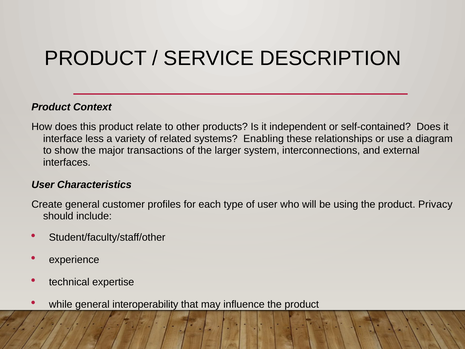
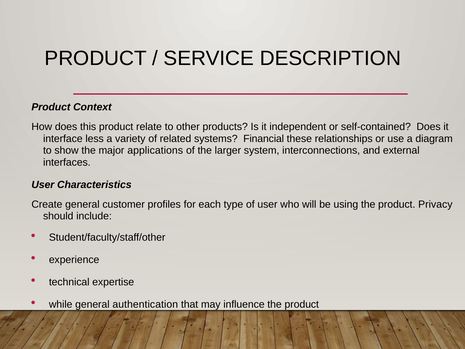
Enabling: Enabling -> Financial (264, 139)
transactions: transactions -> applications (155, 150)
interoperability: interoperability -> authentication (145, 304)
